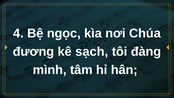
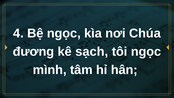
tôi đàng: đàng -> ngọc (146, 52)
